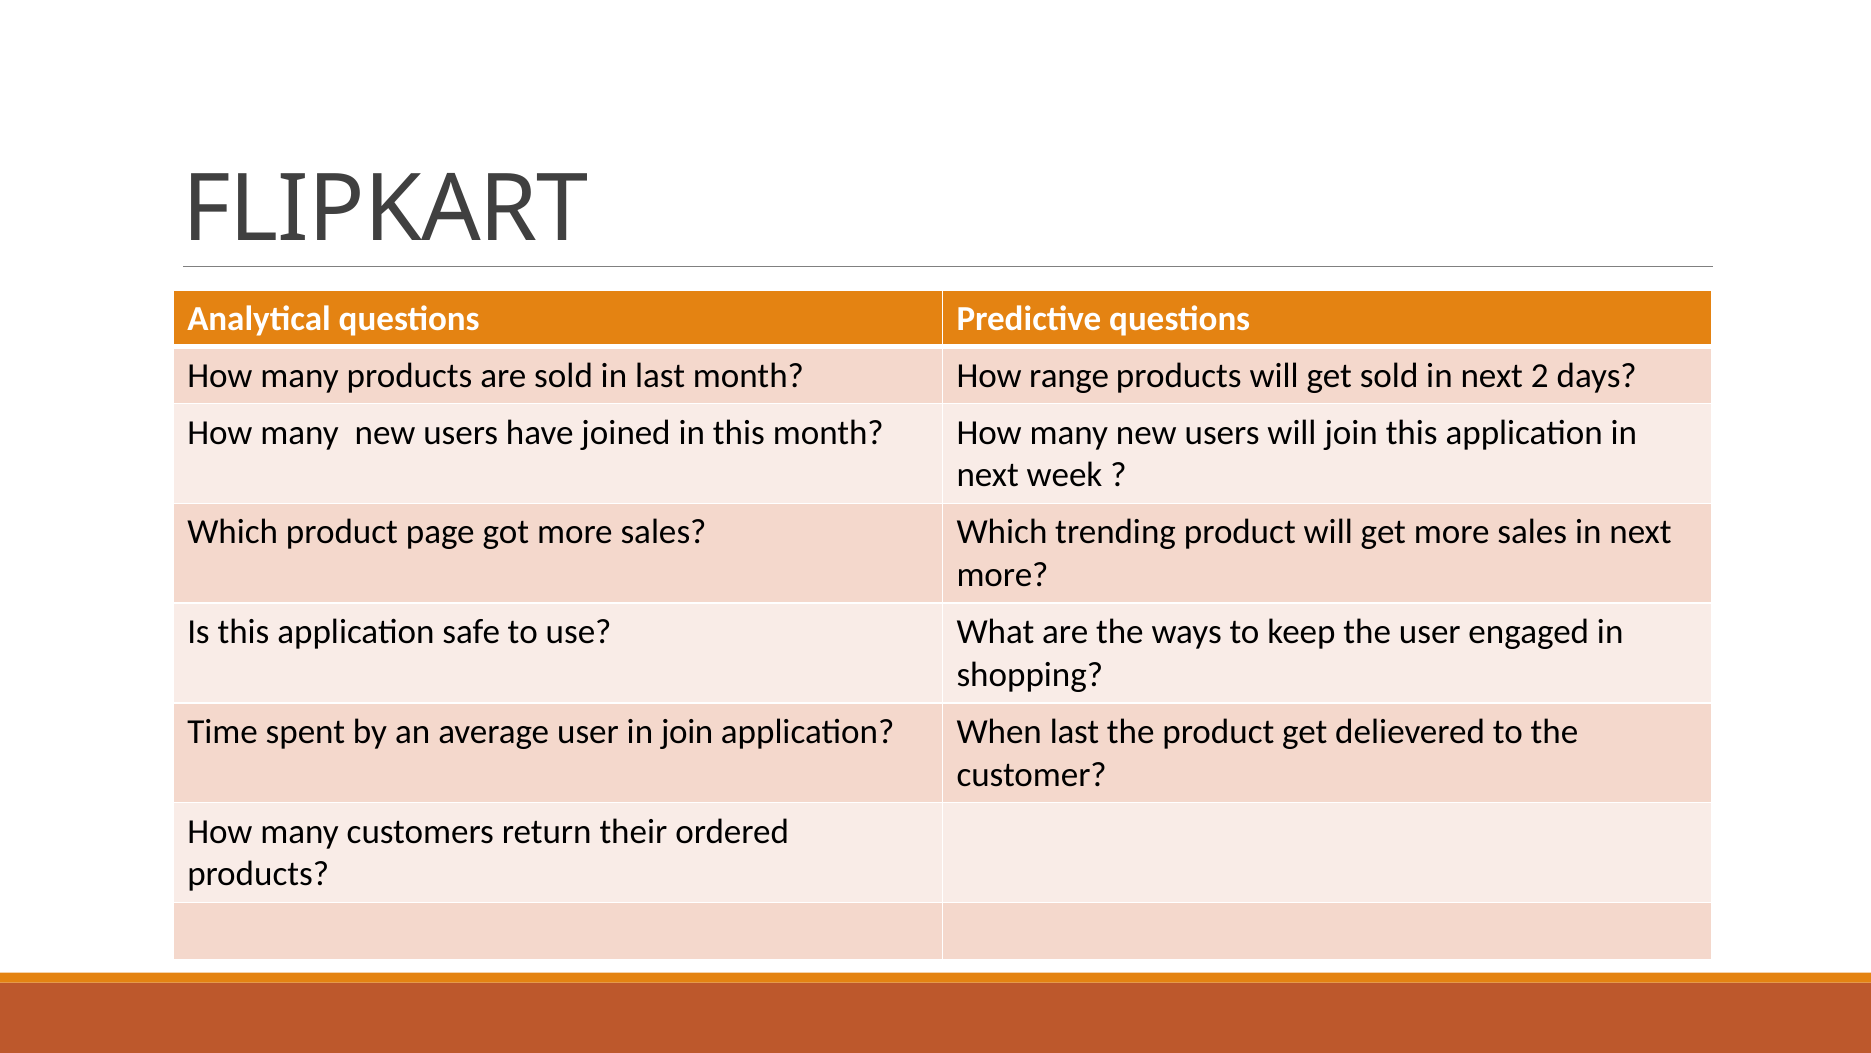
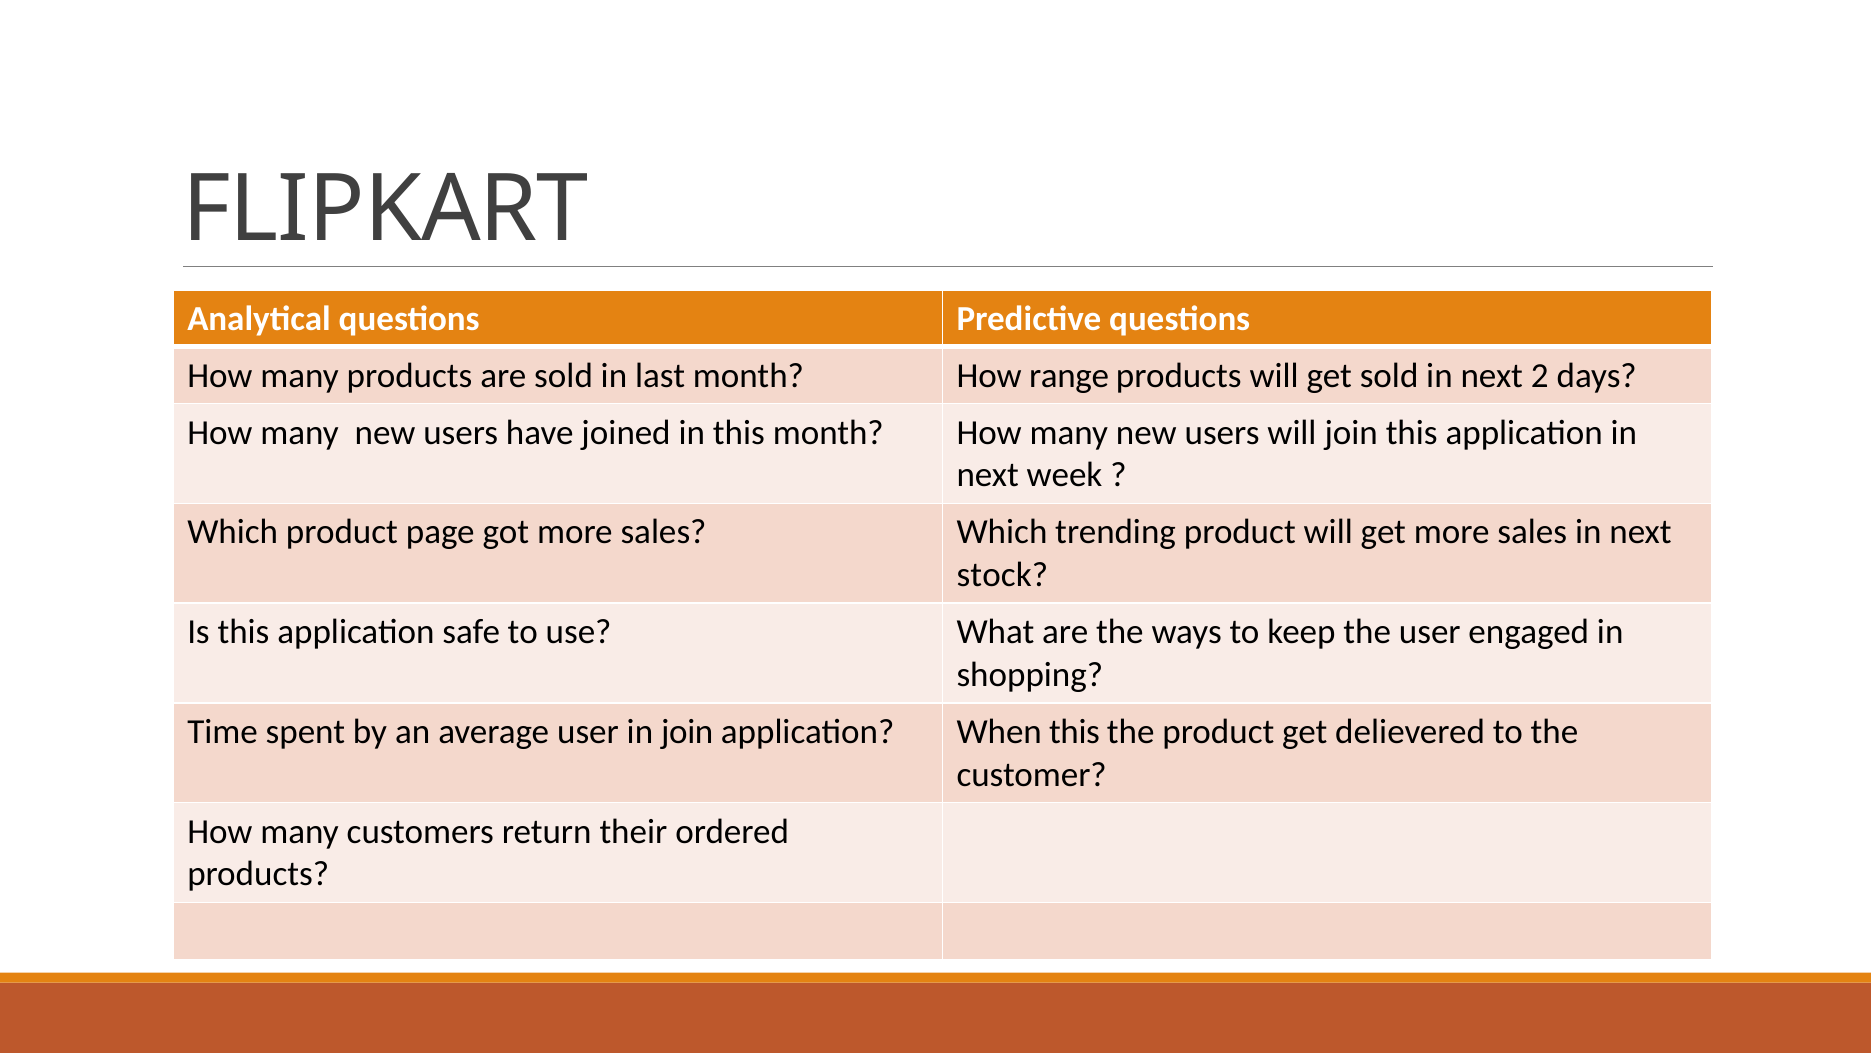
more: more -> stock (1002, 575)
When last: last -> this (1075, 731)
